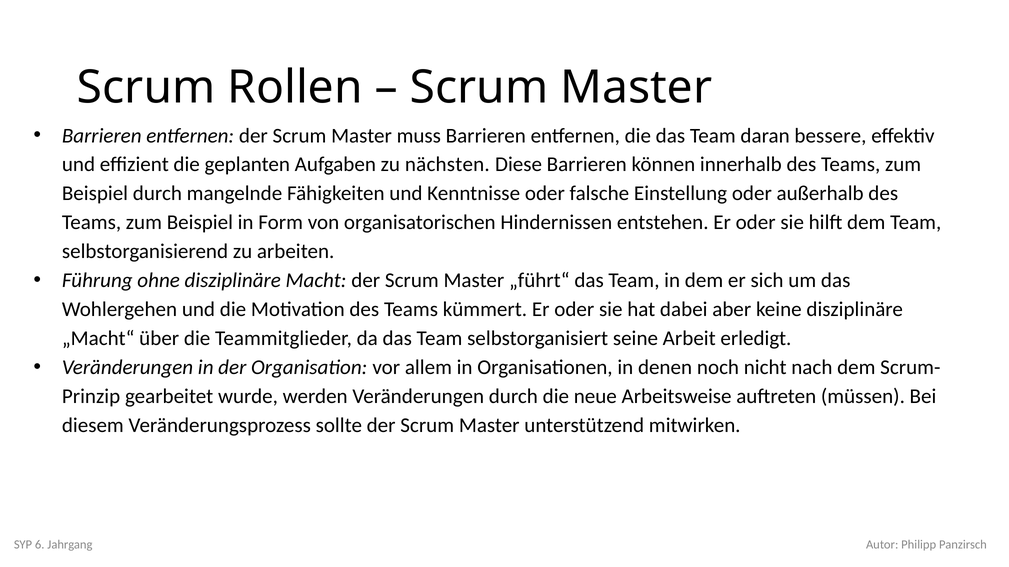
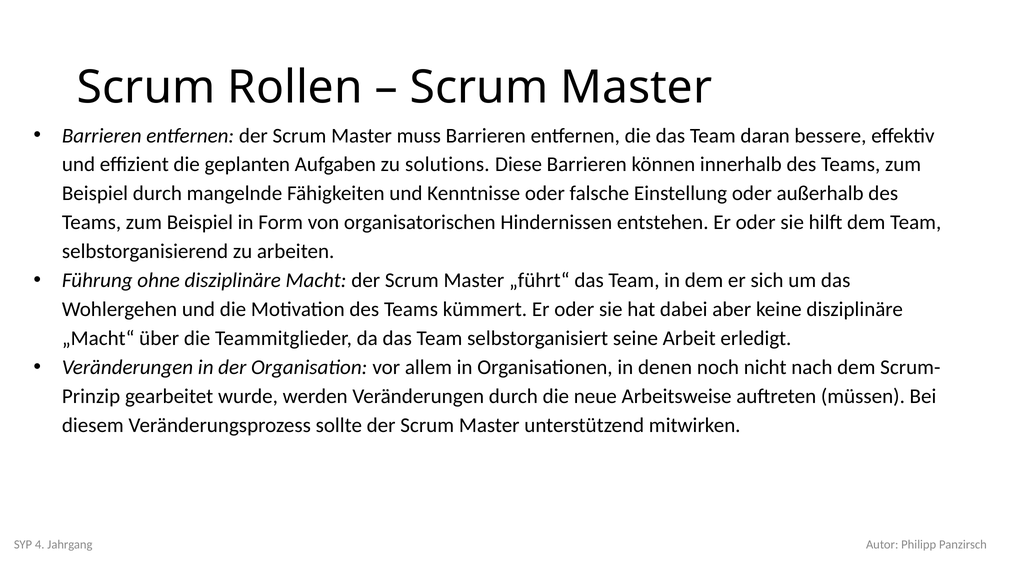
nächsten: nächsten -> solutions (447, 165)
6: 6 -> 4 (40, 545)
